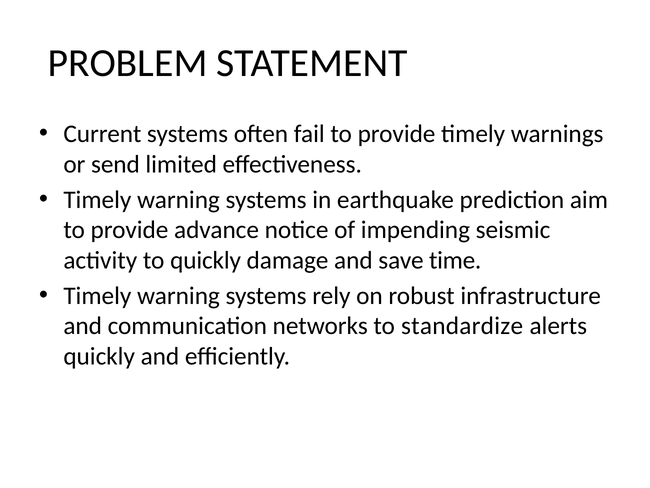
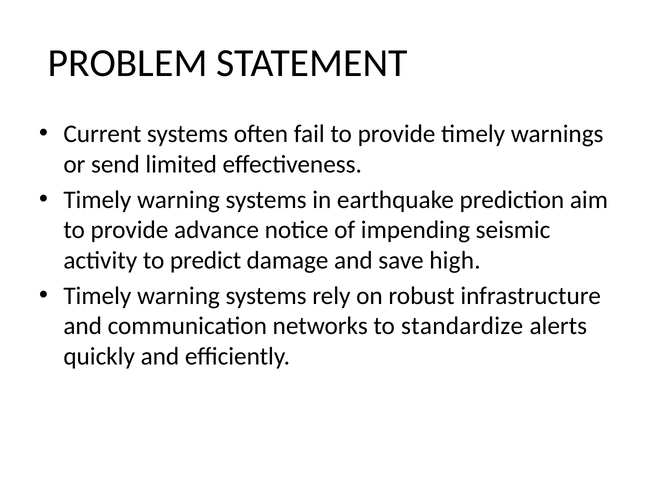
to quickly: quickly -> predict (206, 260)
time: time -> high (455, 260)
